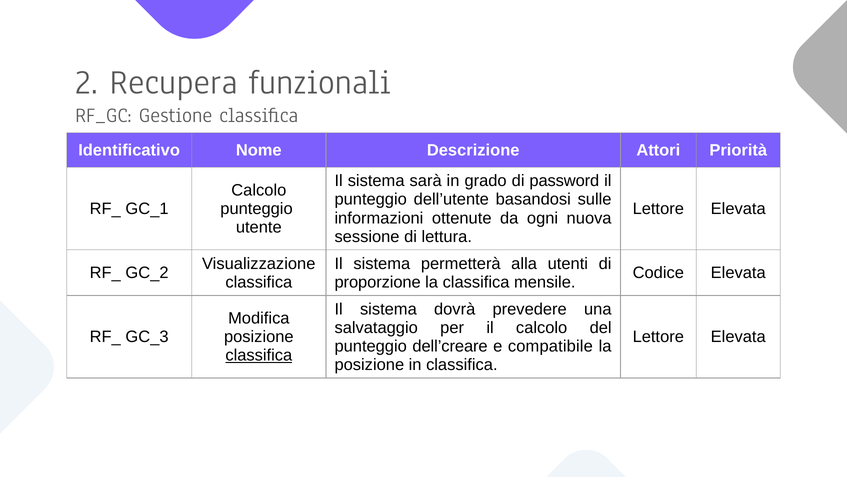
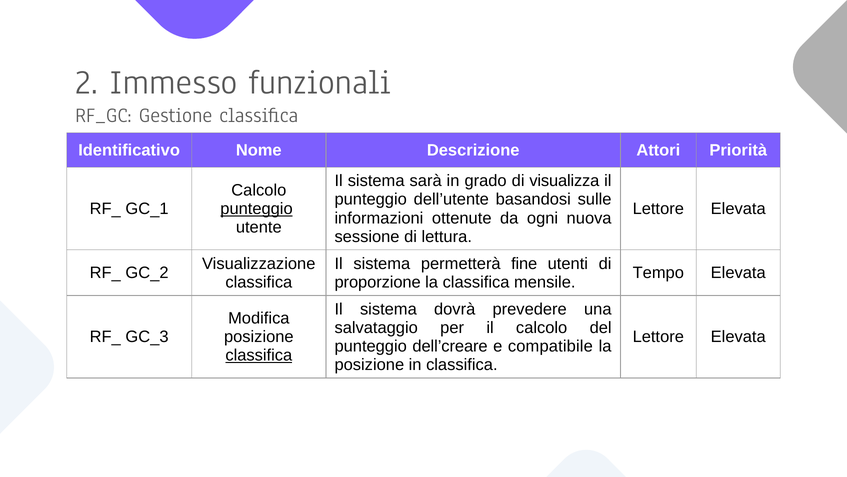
Recupera: Recupera -> Immesso (174, 82)
password: password -> visualizza (564, 181)
punteggio underline: none -> present (257, 209)
alla: alla -> fine (524, 263)
Codice: Codice -> Tempo (658, 273)
